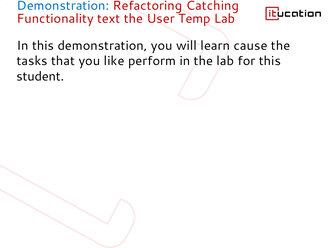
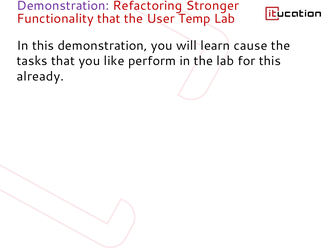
Demonstration colour: blue -> purple (63, 6)
Catching: Catching -> Stronger (212, 6)
Functionality text: text -> that (109, 19)
student: student -> already (40, 76)
